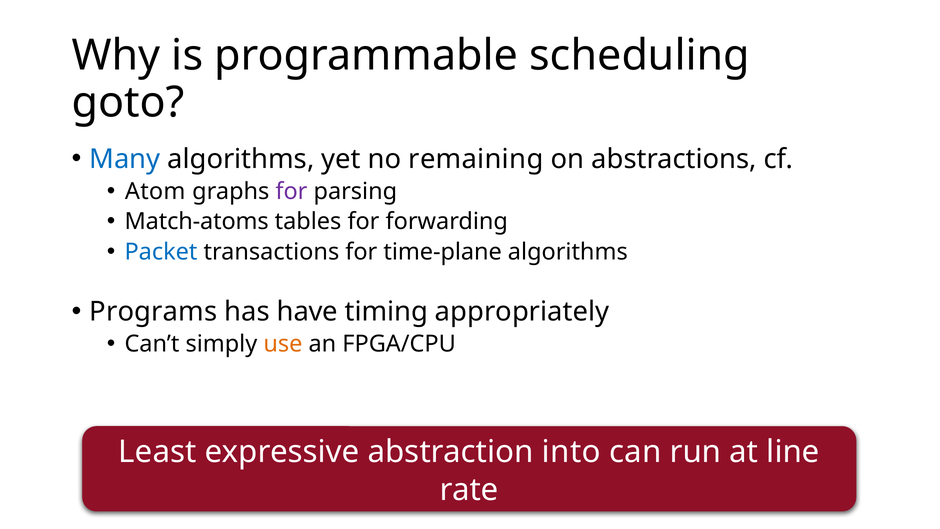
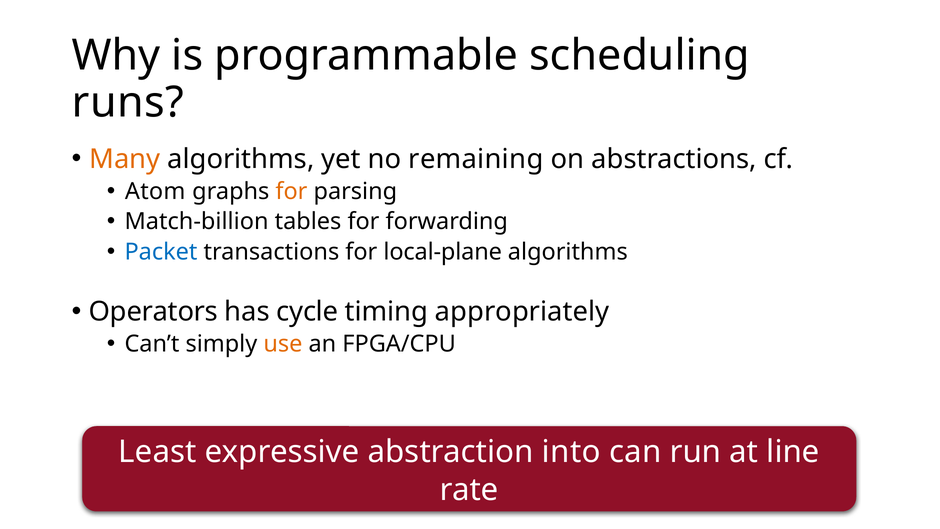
goto: goto -> runs (128, 102)
Many colour: blue -> orange (125, 159)
for colour: purple -> orange (291, 191)
Match-atoms: Match-atoms -> Match-billion (197, 222)
time-plane: time-plane -> local-plane (443, 252)
Programs: Programs -> Operators (153, 311)
have: have -> cycle (307, 311)
